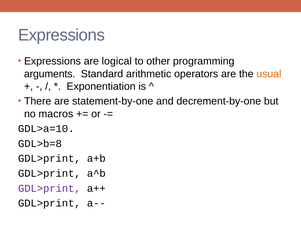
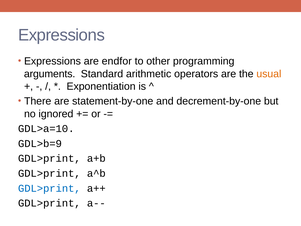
logical: logical -> endfor (117, 61)
macros: macros -> ignored (56, 114)
GDL>b=8: GDL>b=8 -> GDL>b=9 (40, 143)
GDL>print colour: purple -> blue (49, 188)
